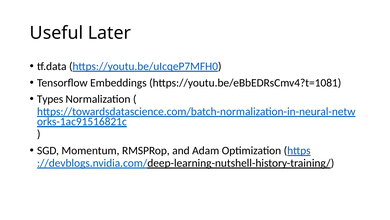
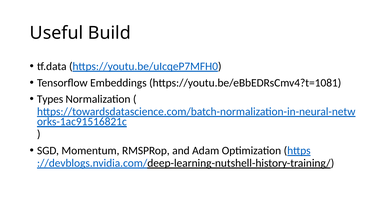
Later: Later -> Build (109, 33)
